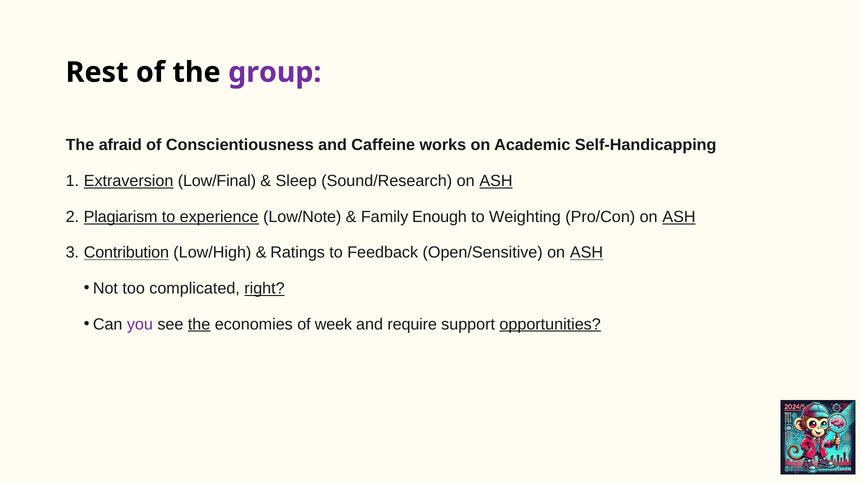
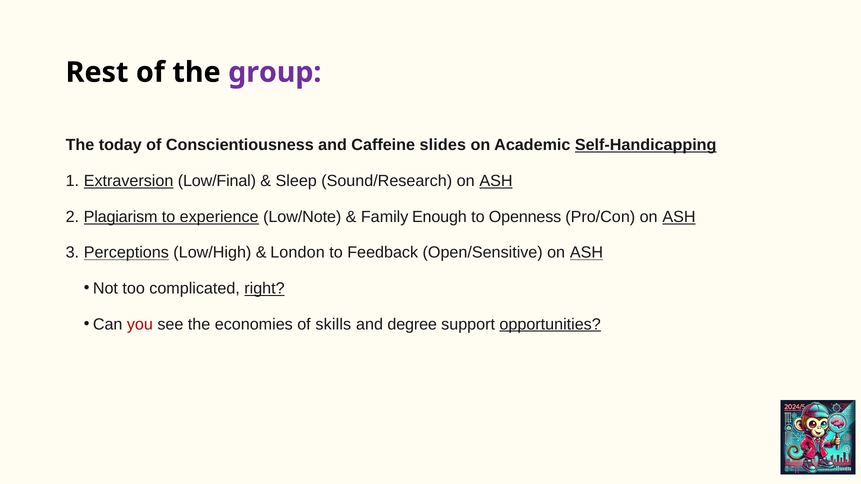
afraid: afraid -> today (120, 145)
works: works -> slides (443, 145)
Self-Handicapping underline: none -> present (646, 145)
Weighting: Weighting -> Openness (525, 217)
Contribution: Contribution -> Perceptions (126, 253)
Ratings: Ratings -> London (298, 253)
you colour: purple -> red (140, 324)
the underline: present -> none (199, 324)
week: week -> skills (333, 324)
require: require -> degree (412, 324)
